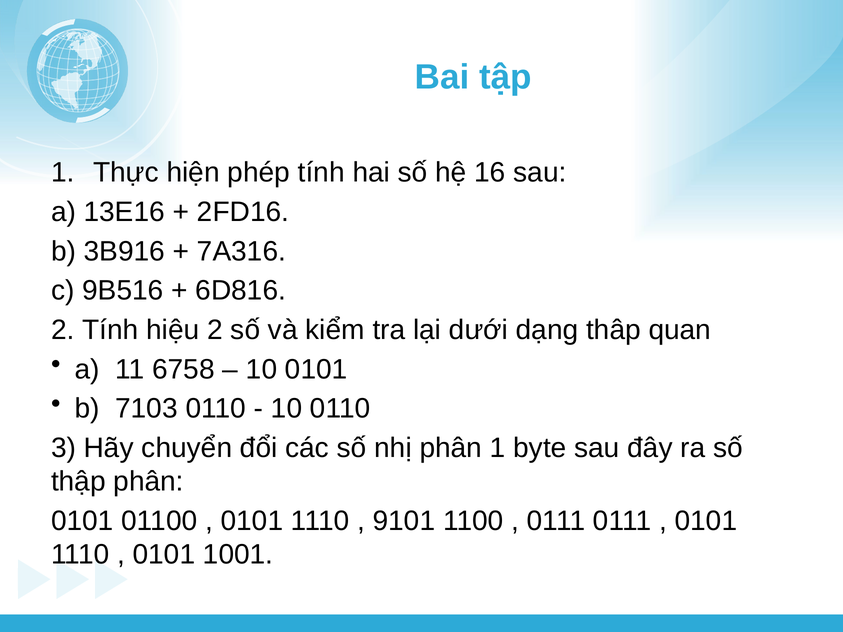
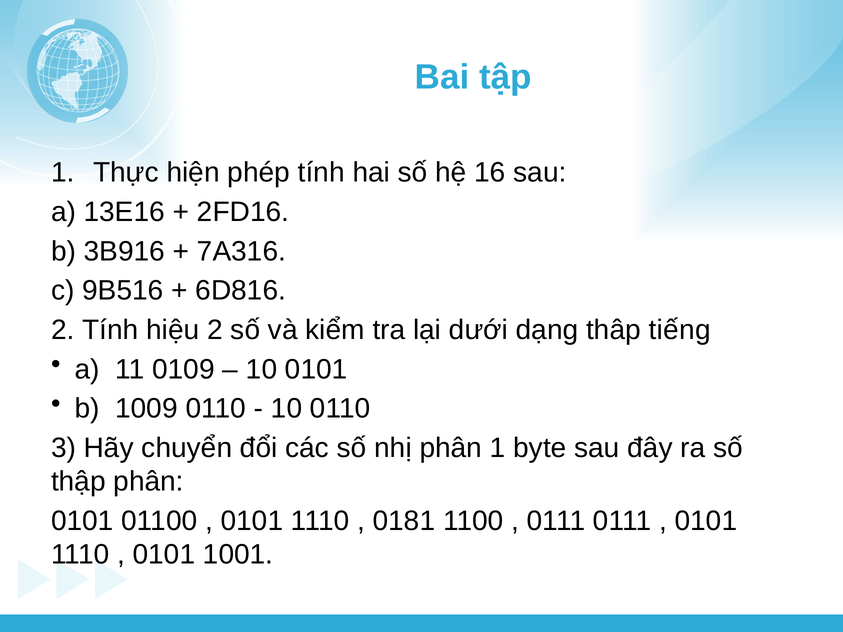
quan: quan -> tiếng (680, 330)
6758: 6758 -> 0109 (183, 369)
7103: 7103 -> 1009 (146, 409)
9101: 9101 -> 0181 (404, 521)
